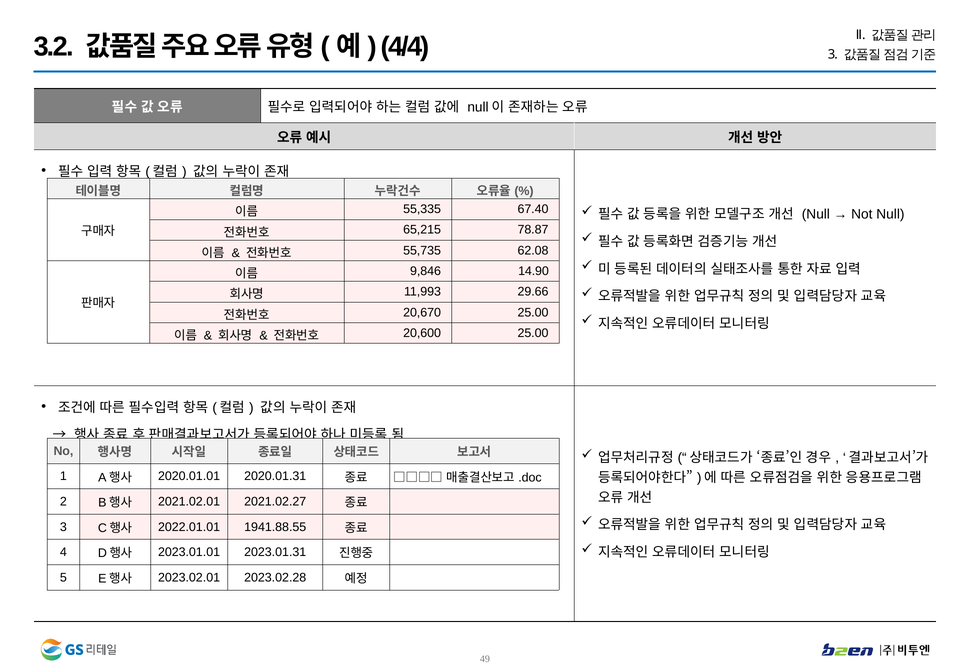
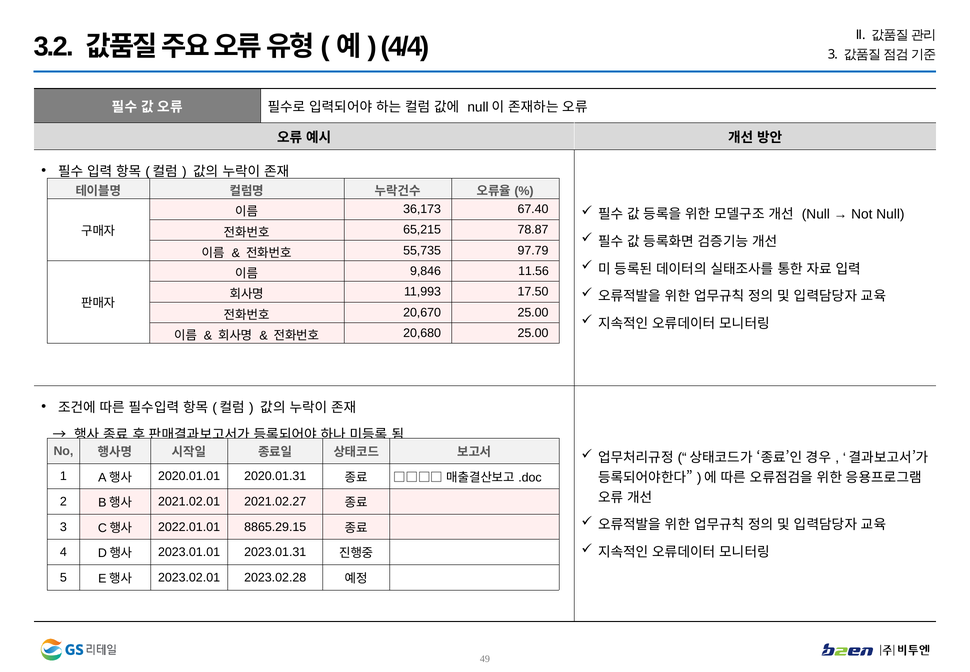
55,335: 55,335 -> 36,173 (422, 209)
62.08: 62.08 -> 97.79 (533, 250)
14.90: 14.90 -> 11.56 (533, 271)
29.66: 29.66 -> 17.50 (533, 292)
20,600: 20,600 -> 20,680 (422, 333)
1941.88.55: 1941.88.55 -> 8865.29.15 (275, 527)
